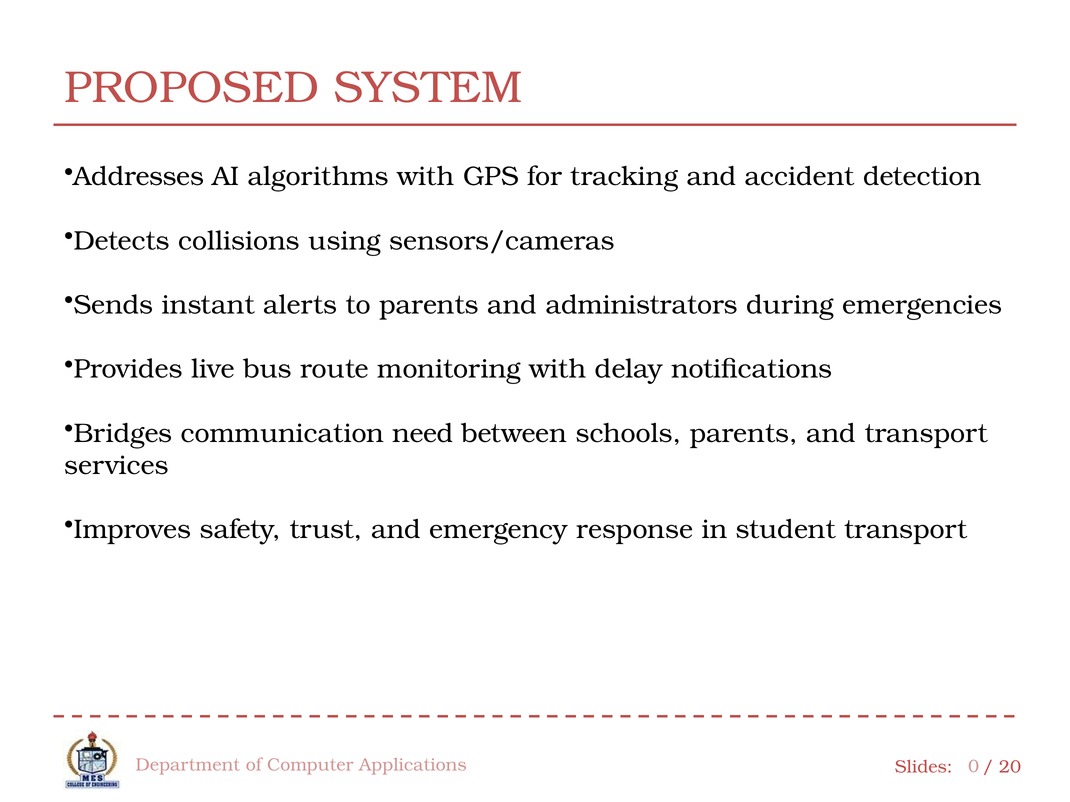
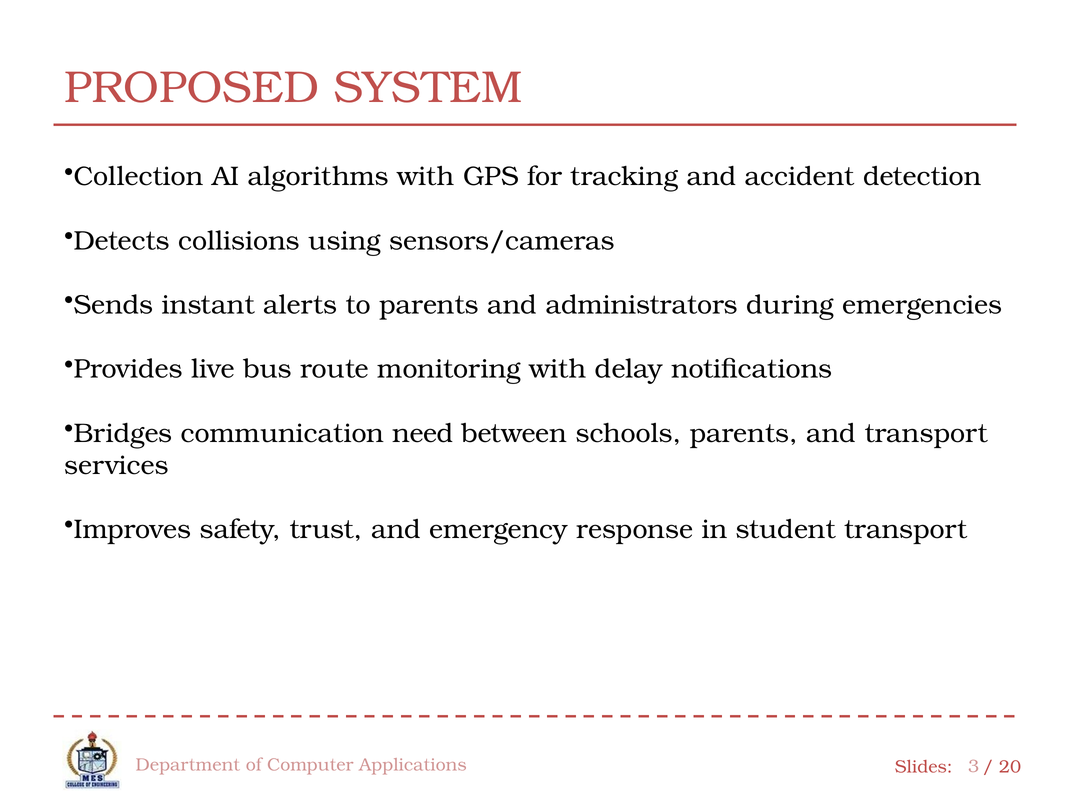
Addresses: Addresses -> Collection (139, 177)
0: 0 -> 3 (974, 767)
